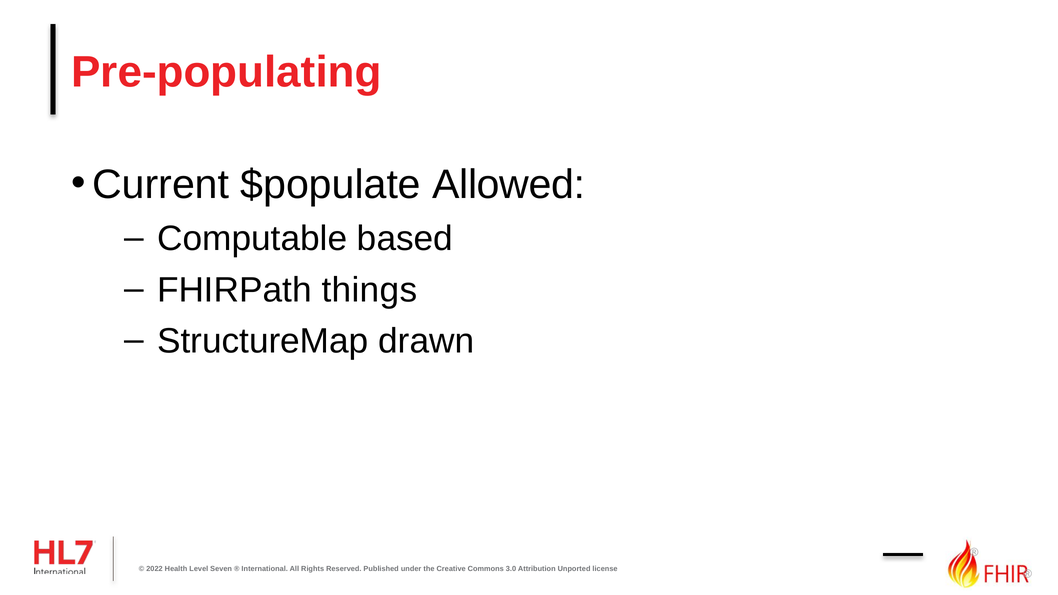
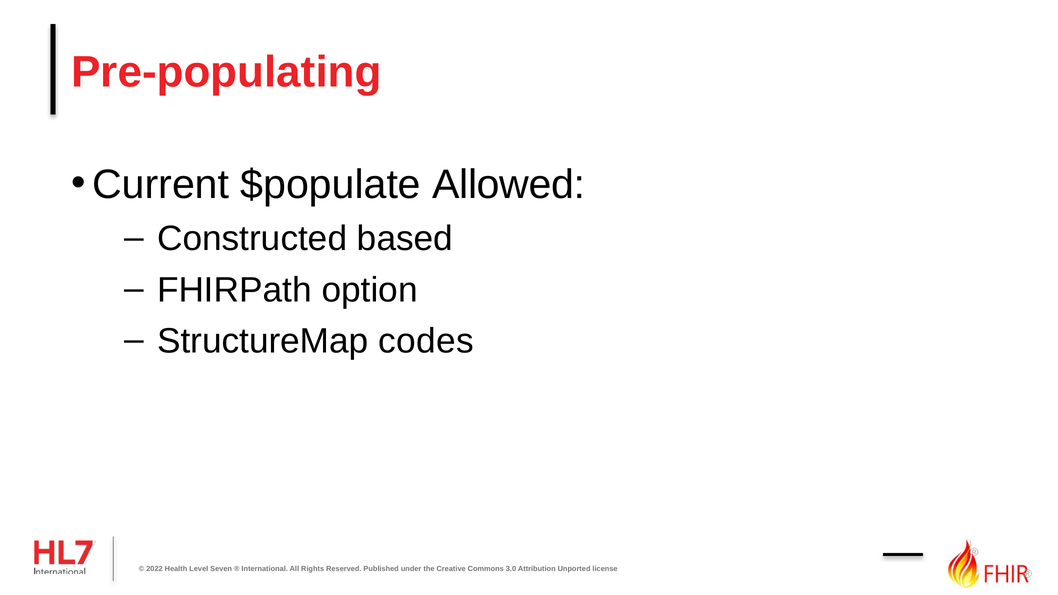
Computable: Computable -> Constructed (252, 239)
things: things -> option (370, 290)
drawn: drawn -> codes (426, 341)
